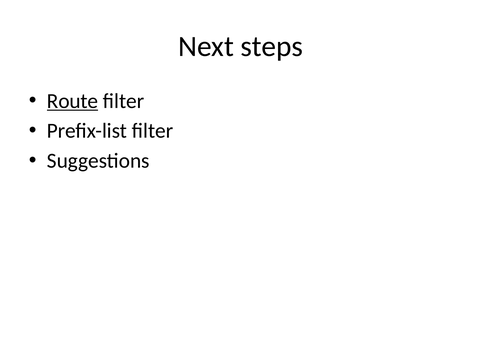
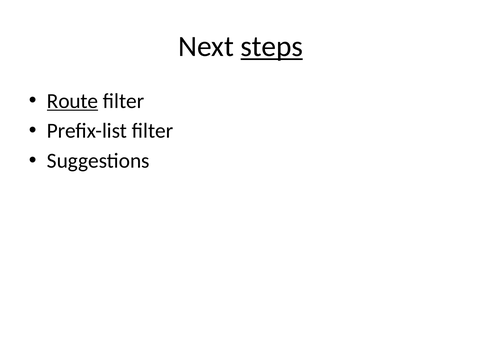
steps underline: none -> present (272, 47)
